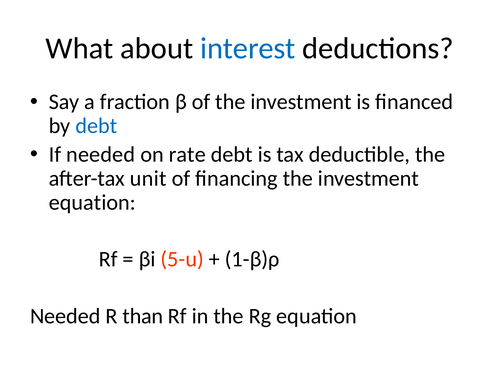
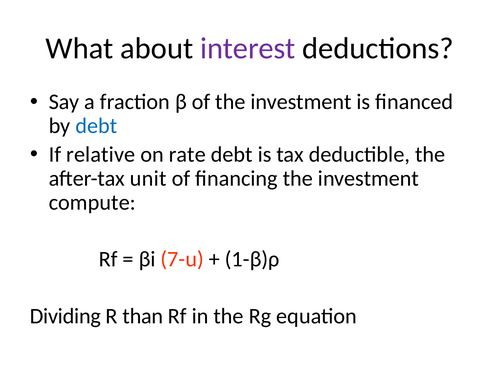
interest colour: blue -> purple (248, 48)
If needed: needed -> relative (101, 154)
equation: equation -> compute (92, 202)
5-u: 5-u -> 7-u (182, 259)
Needed: Needed -> Dividing (65, 316)
